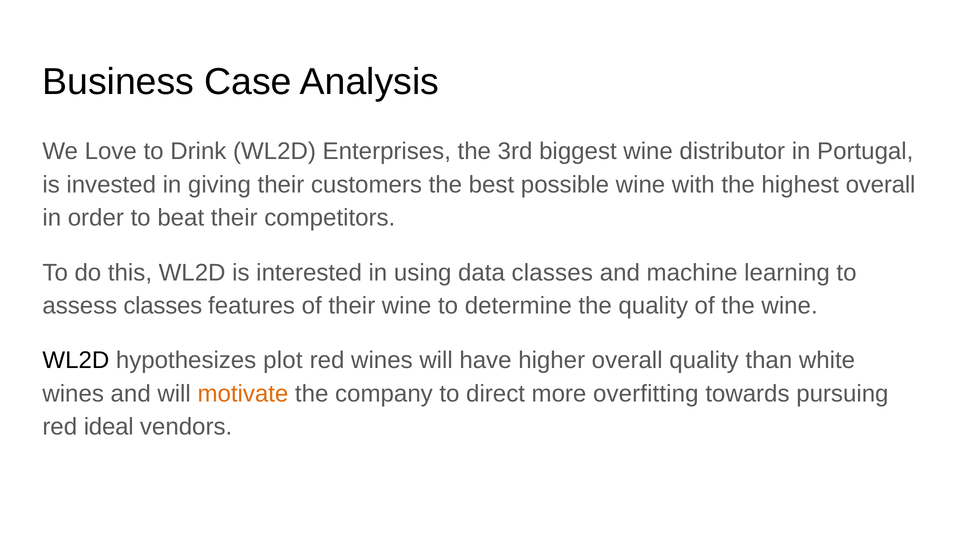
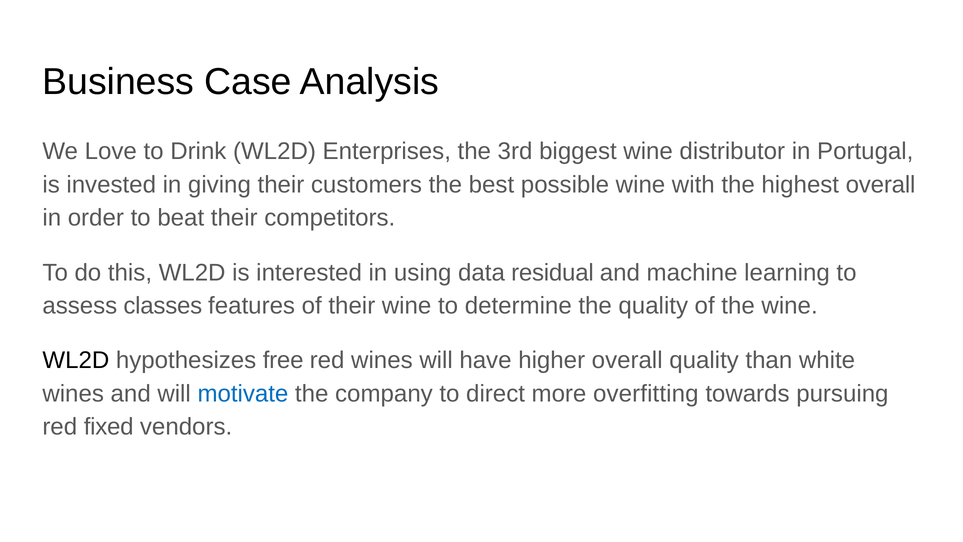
data classes: classes -> residual (552, 272)
plot: plot -> free (283, 360)
motivate colour: orange -> blue (243, 393)
ideal: ideal -> fixed (109, 427)
